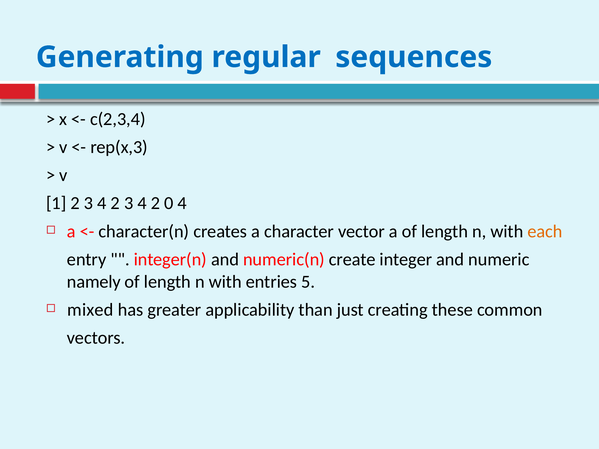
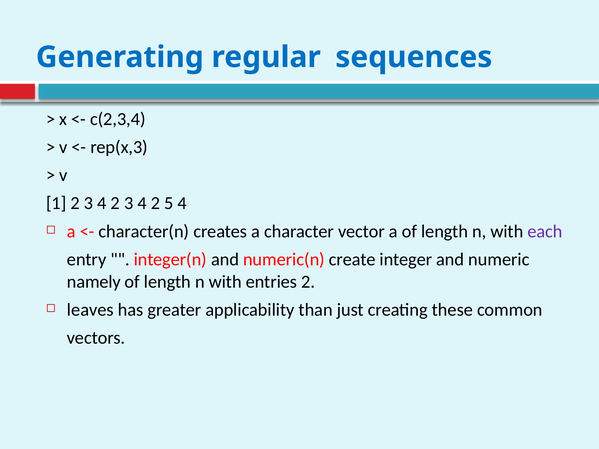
0: 0 -> 5 (169, 203)
each colour: orange -> purple (545, 231)
entries 5: 5 -> 2 (308, 282)
mixed: mixed -> leaves (90, 310)
